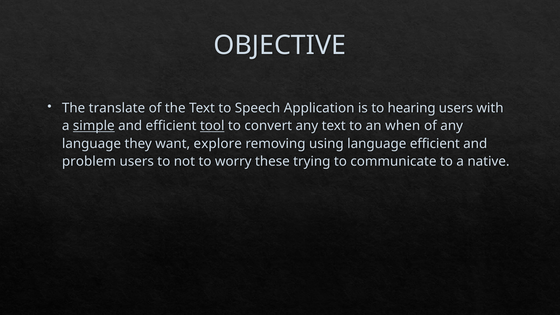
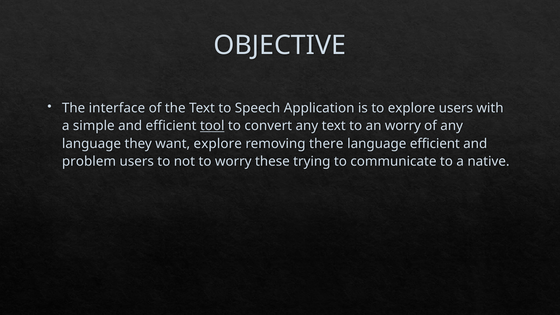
translate: translate -> interface (117, 108)
to hearing: hearing -> explore (412, 108)
simple underline: present -> none (94, 126)
an when: when -> worry (403, 126)
using: using -> there (326, 144)
